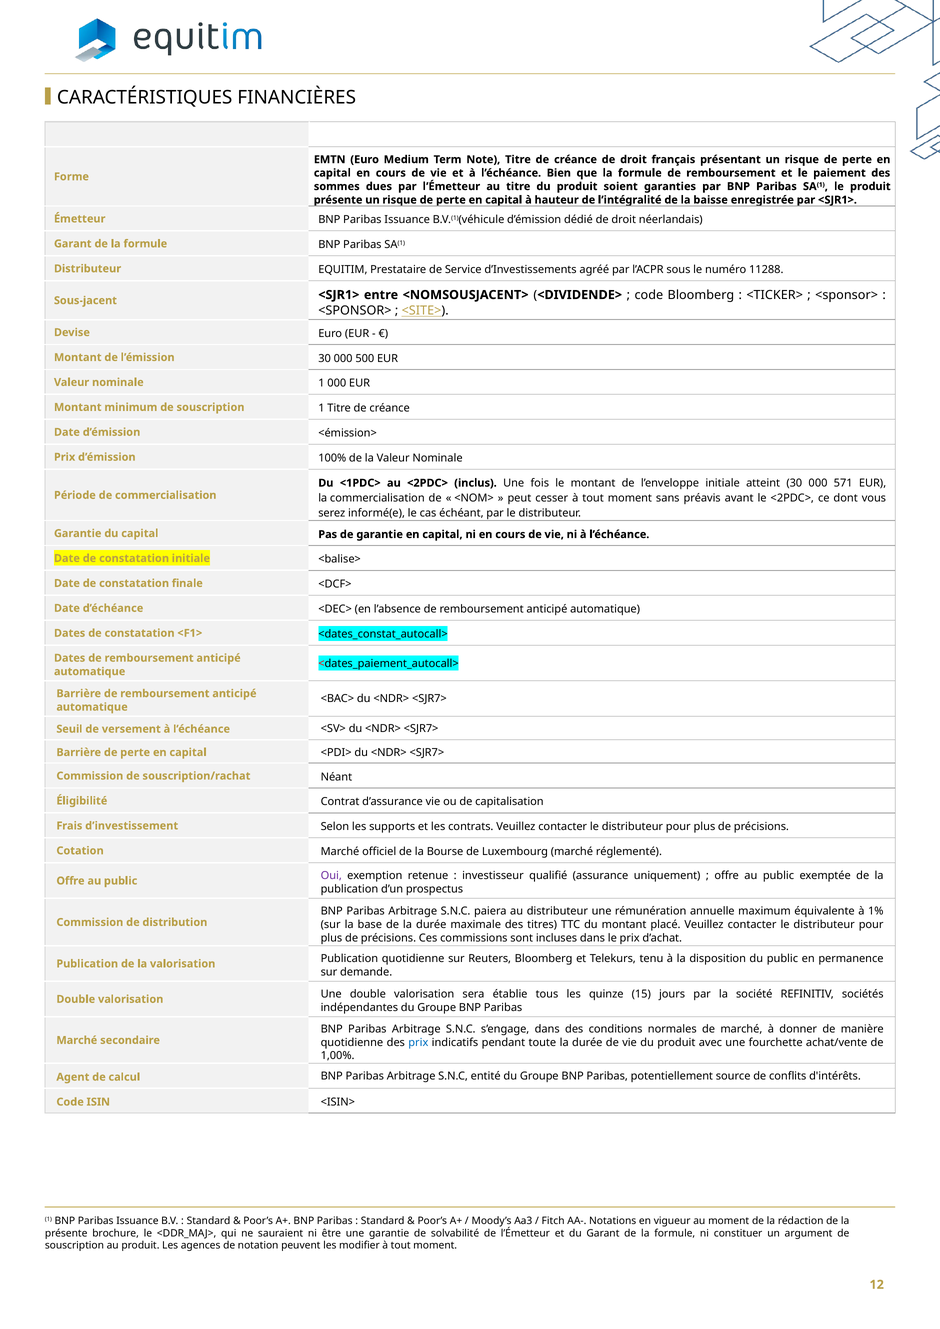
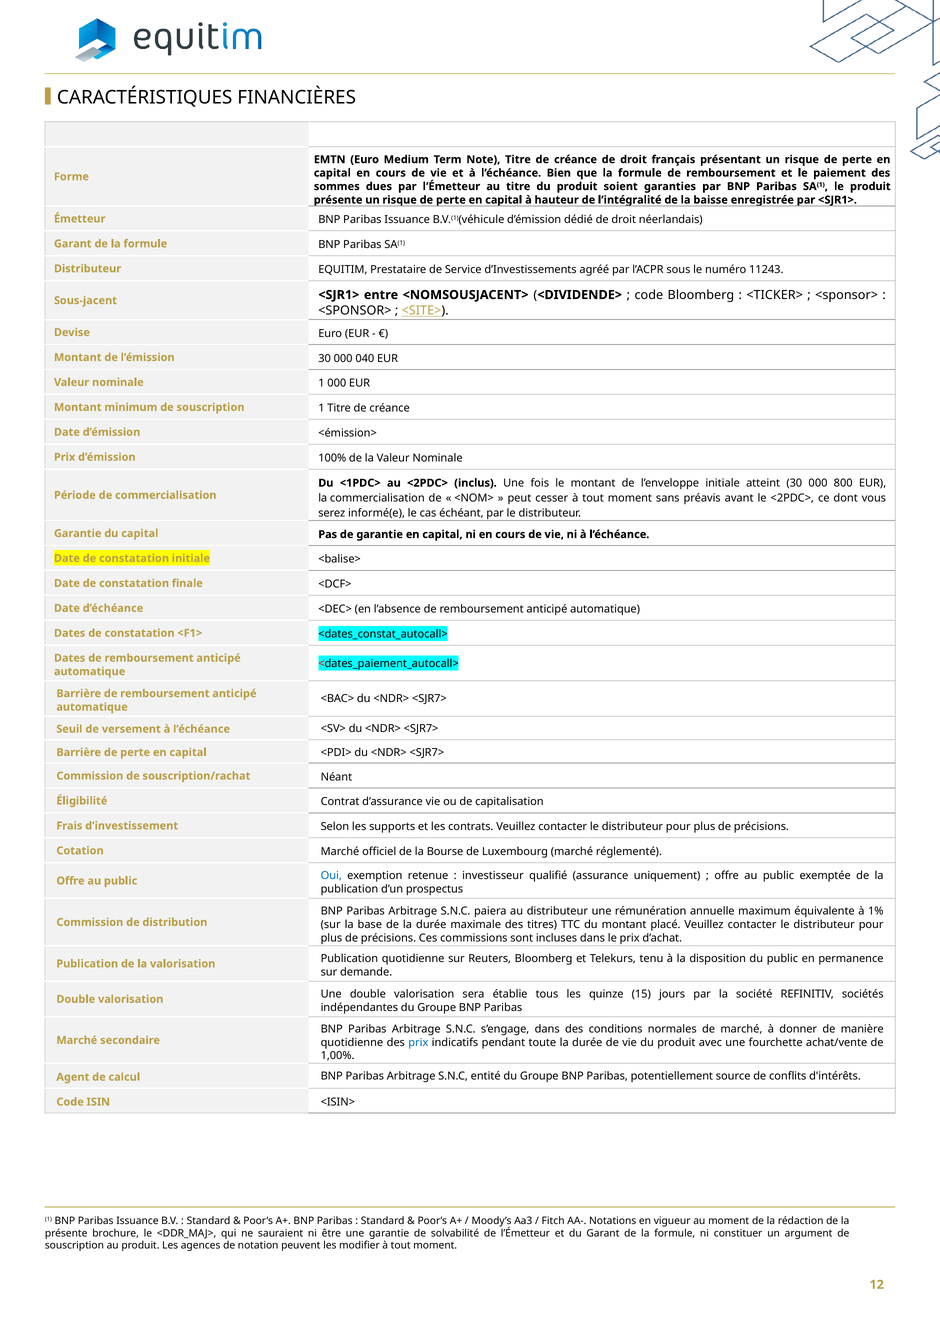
11288: 11288 -> 11243 (766, 270)
500: 500 -> 040 (365, 358)
571: 571 -> 800 (843, 483)
Oui colour: purple -> blue (331, 876)
